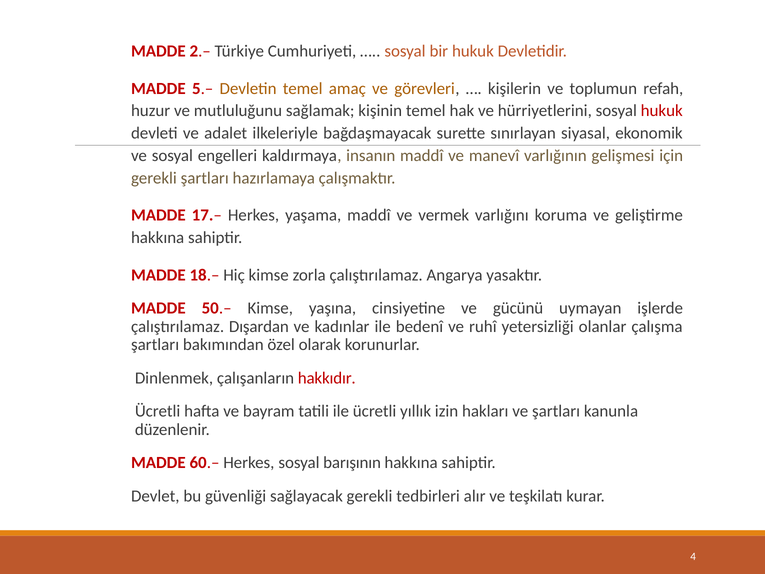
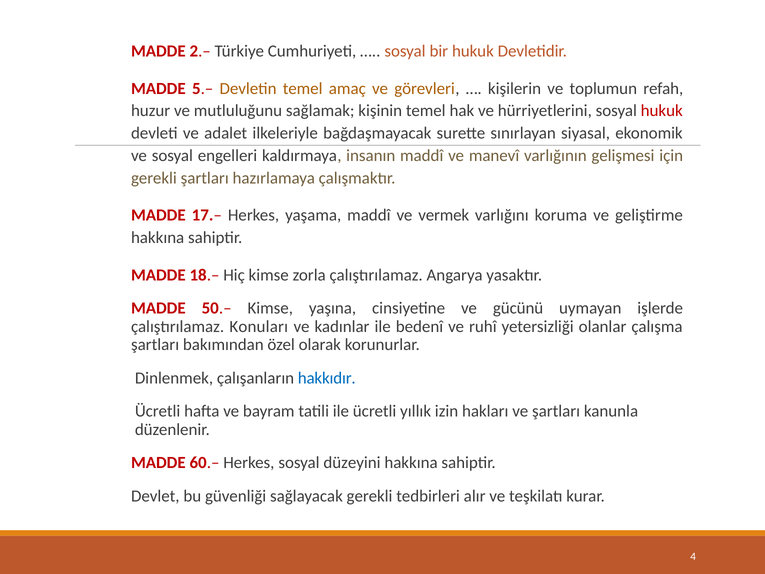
Dışardan: Dışardan -> Konuları (259, 326)
hakkıdır colour: red -> blue (327, 378)
barışının: barışının -> düzeyini (352, 463)
